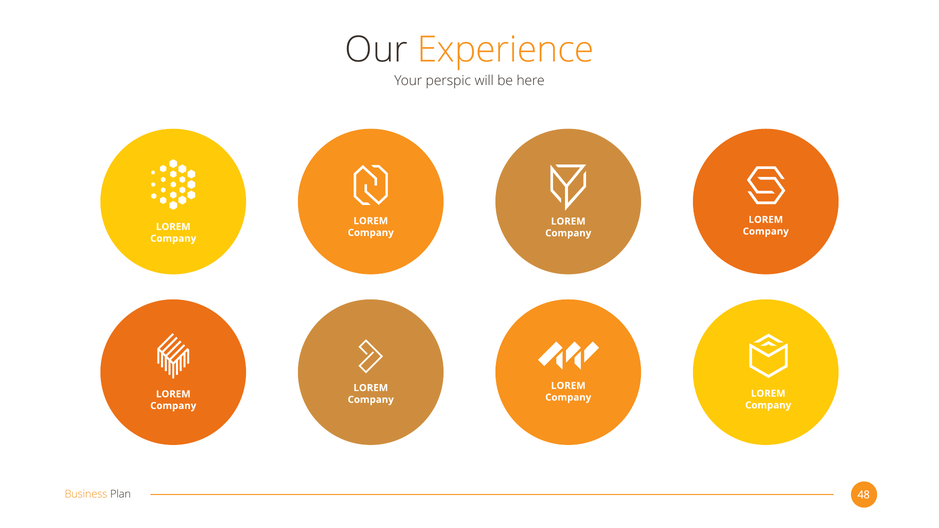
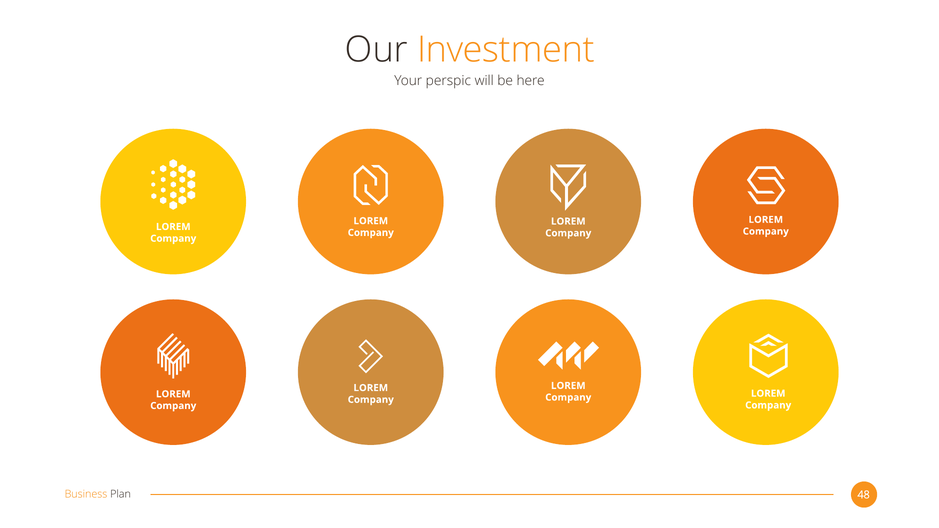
Experience: Experience -> Investment (506, 50)
